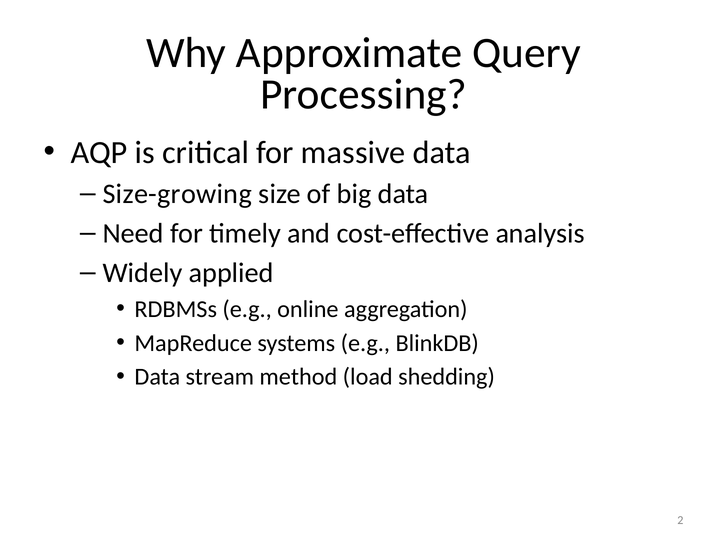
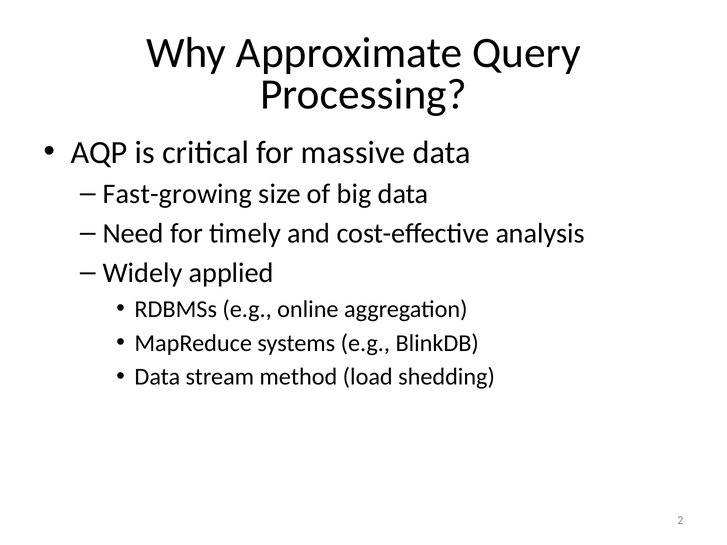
Size-growing: Size-growing -> Fast-growing (177, 194)
